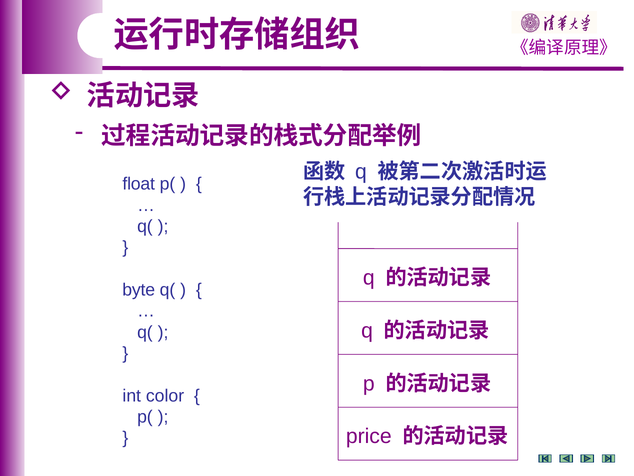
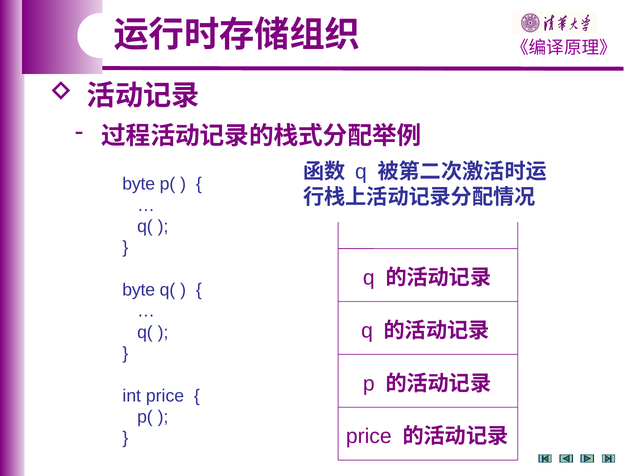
float: float -> byte (139, 184)
int color: color -> price (165, 395)
